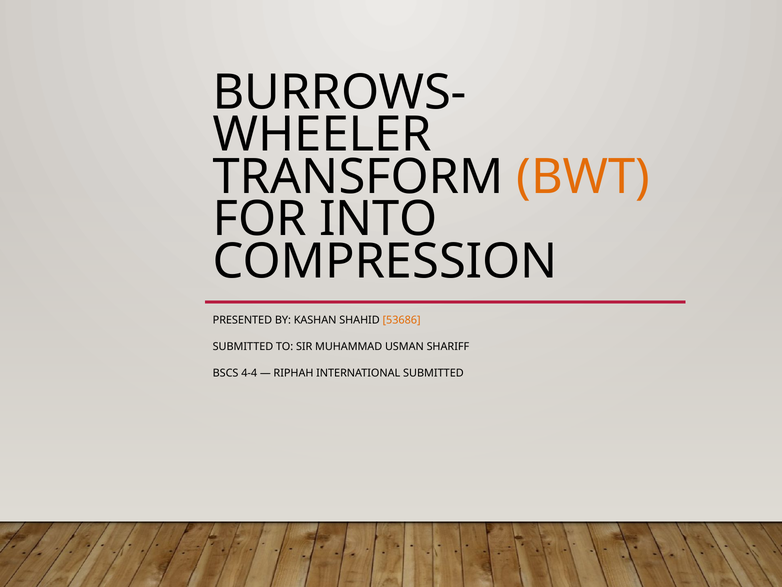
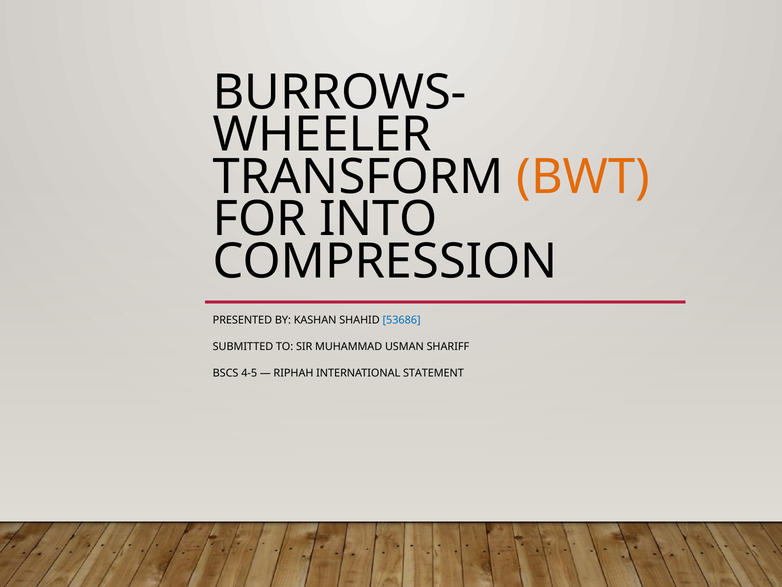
53686 colour: orange -> blue (402, 320)
4-4: 4-4 -> 4-5 (249, 373)
INTERNATIONAL SUBMITTED: SUBMITTED -> STATEMENT (433, 373)
